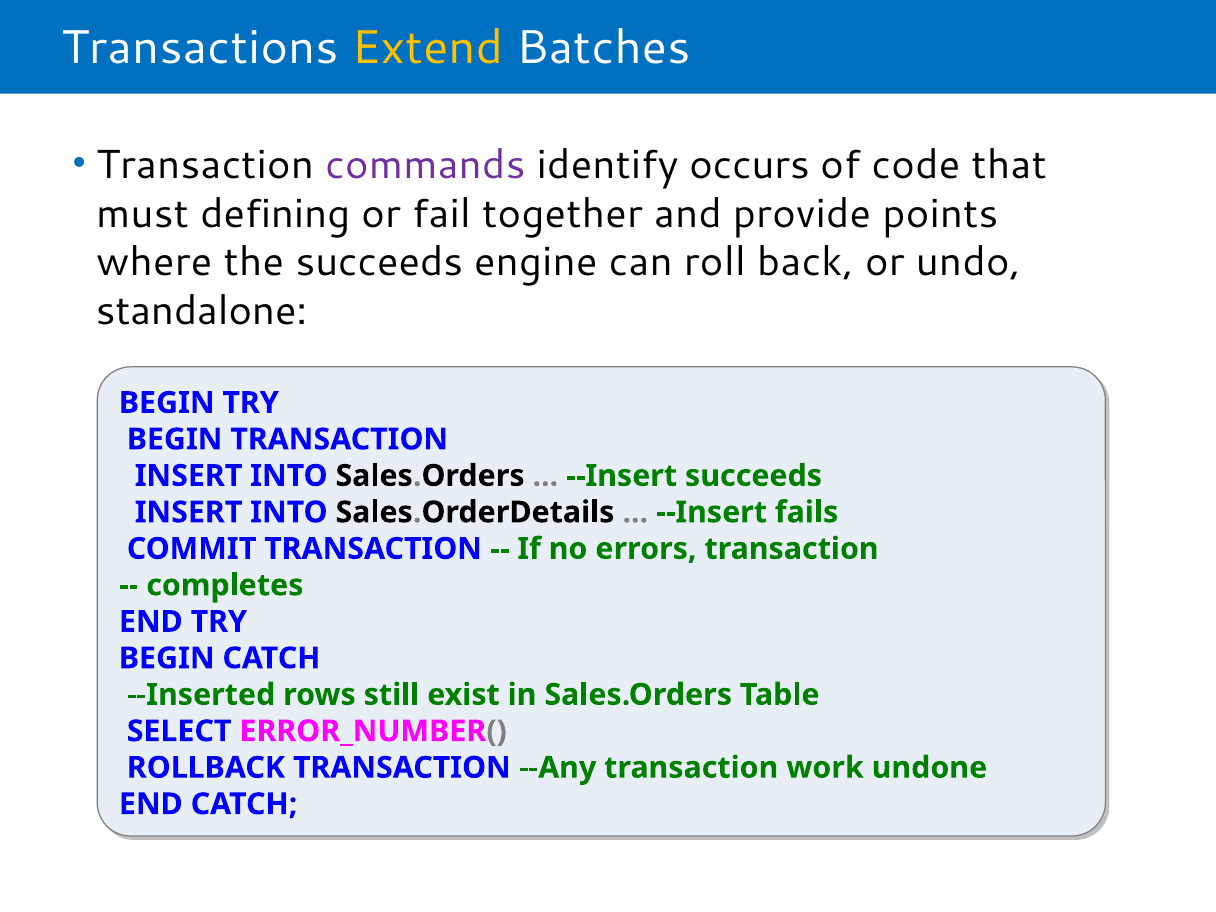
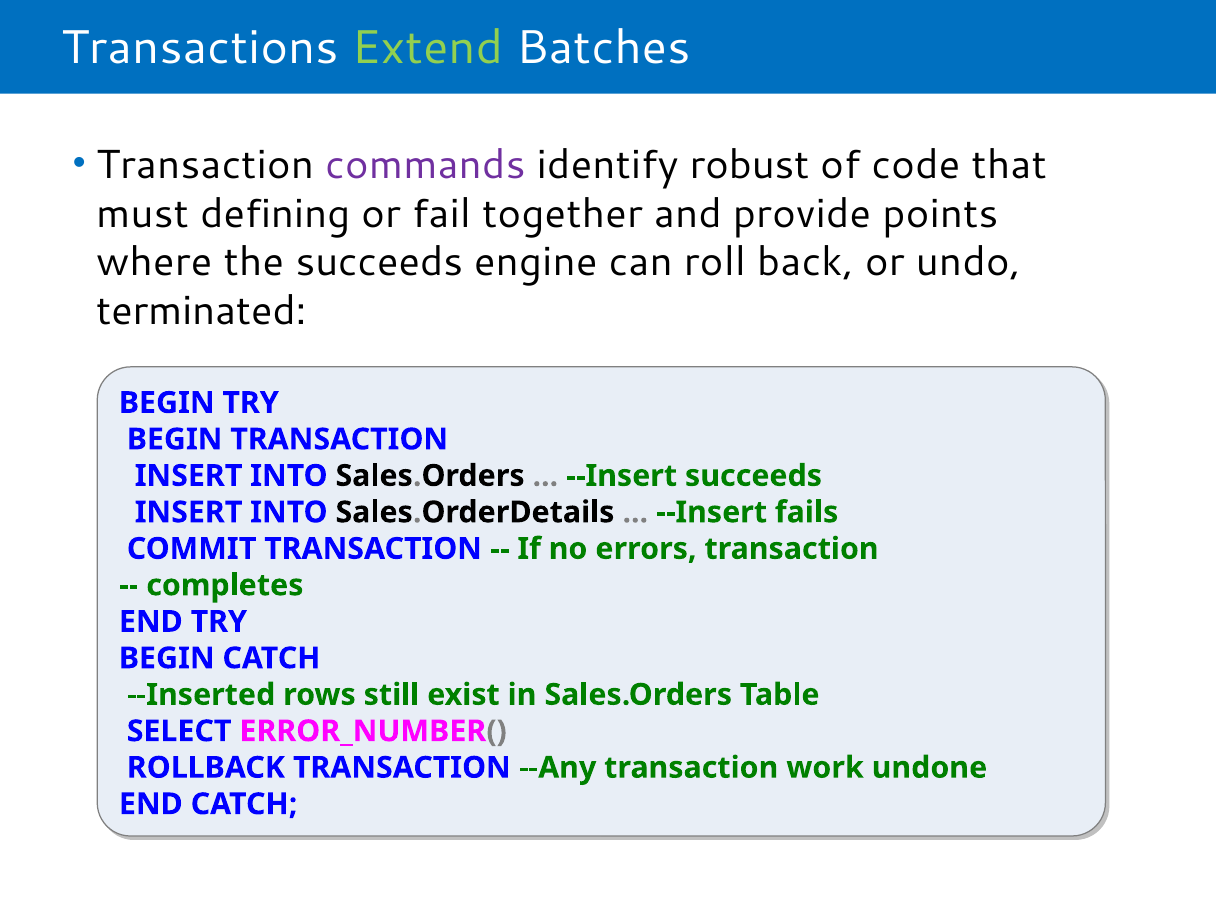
Extend colour: yellow -> light green (427, 48)
occurs: occurs -> robust (750, 165)
standalone: standalone -> terminated (201, 311)
